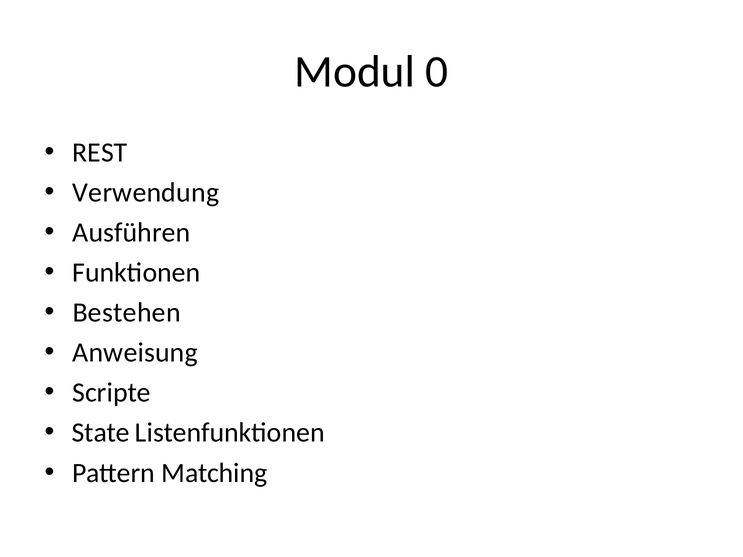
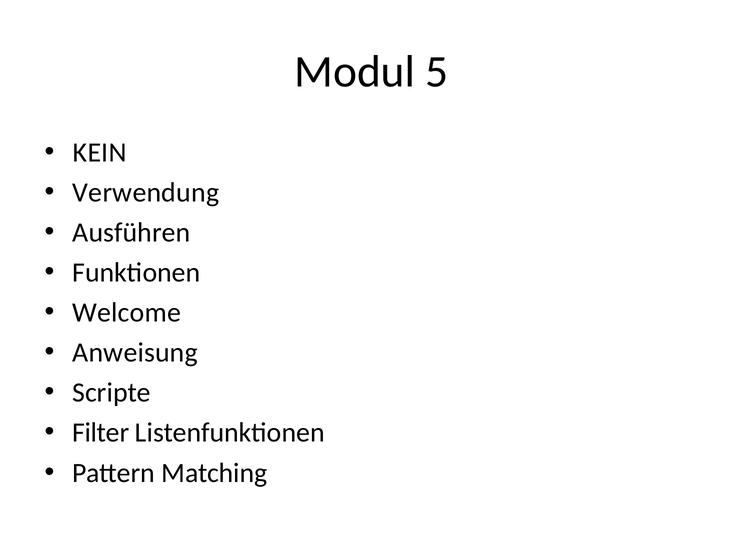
0: 0 -> 5 (437, 72)
REST: REST -> KEIN (100, 152)
Bestehen: Bestehen -> Welcome (127, 313)
State: State -> Filter (101, 433)
